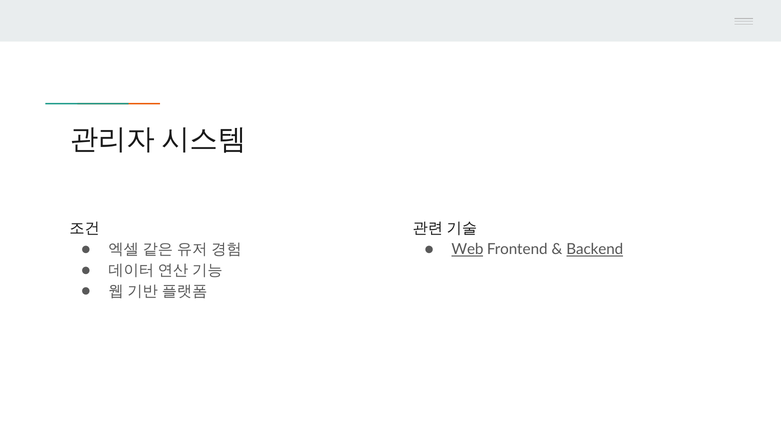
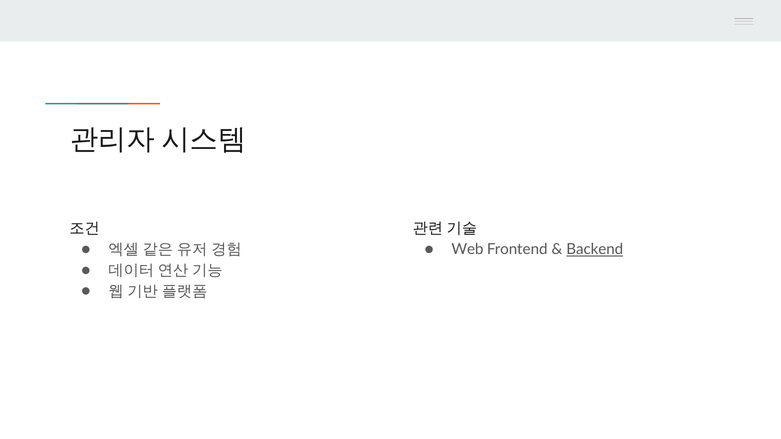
Web underline: present -> none (467, 250)
